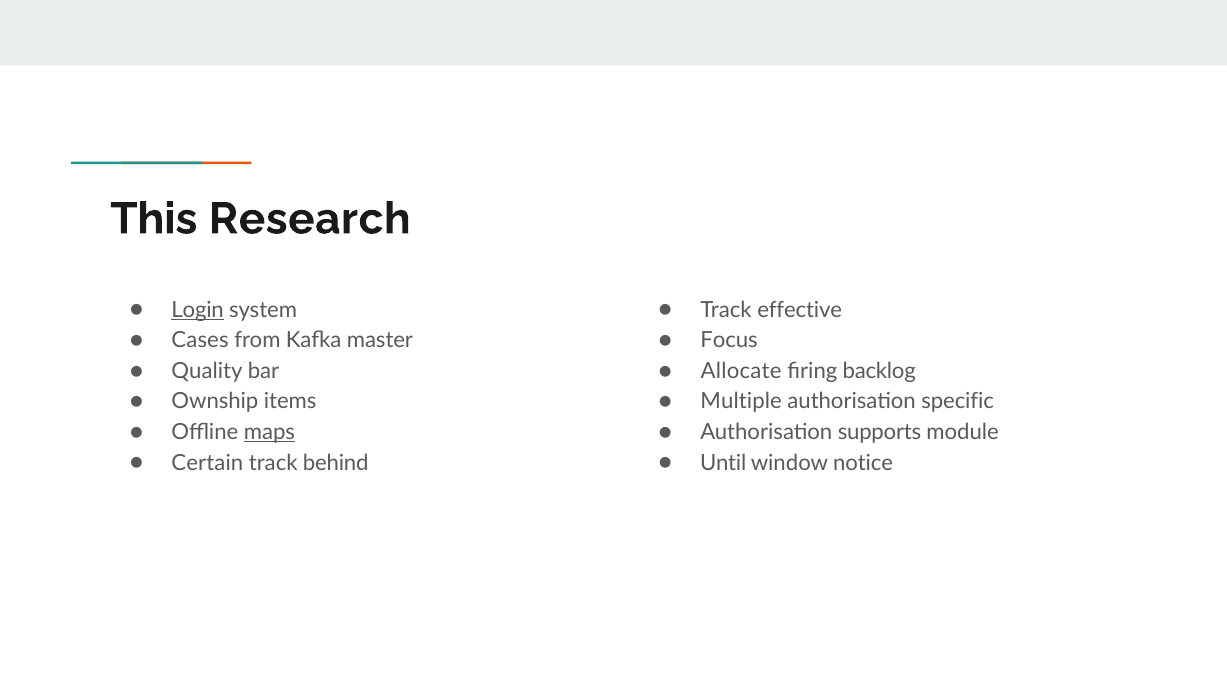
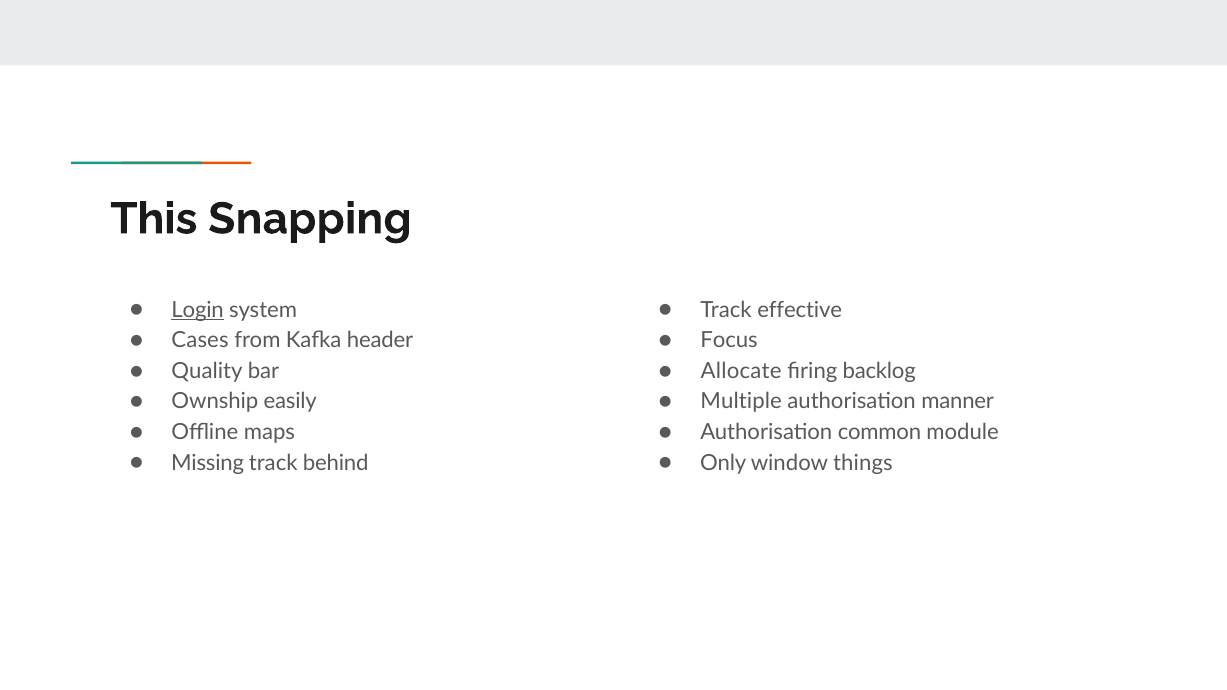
Research: Research -> Snapping (310, 219)
master: master -> header (380, 341)
items: items -> easily (290, 402)
specific: specific -> manner (958, 402)
maps underline: present -> none (270, 432)
supports: supports -> common (879, 432)
Certain: Certain -> Missing (208, 463)
Until: Until -> Only (723, 463)
notice: notice -> things (863, 463)
